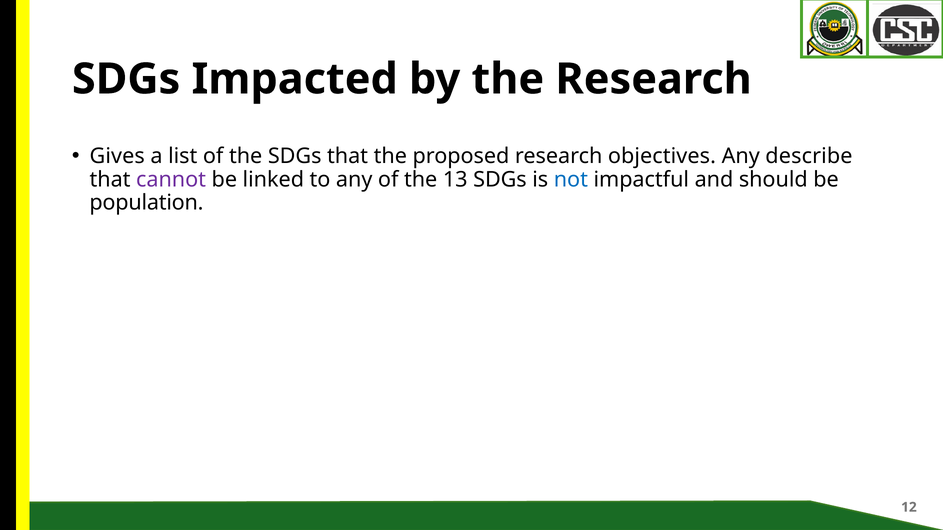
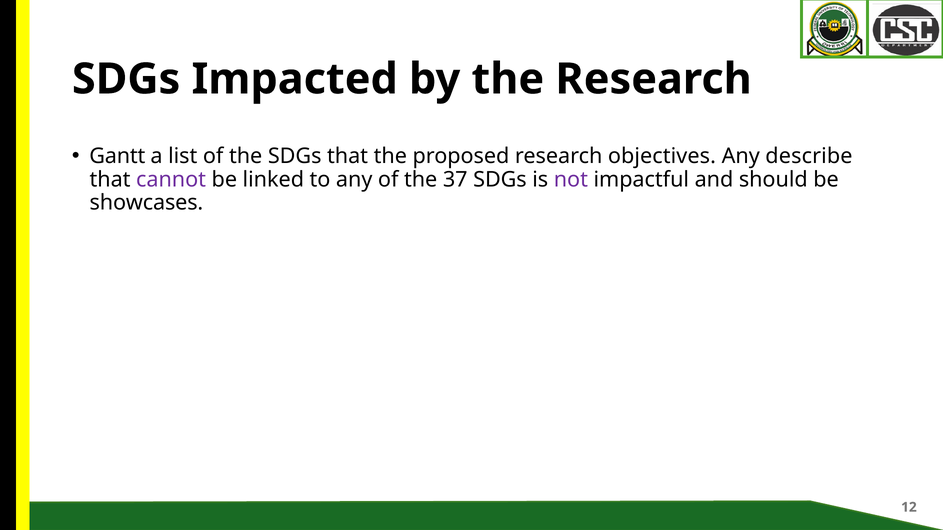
Gives: Gives -> Gantt (117, 156)
13: 13 -> 37 (455, 180)
not colour: blue -> purple (571, 180)
population: population -> showcases (146, 203)
